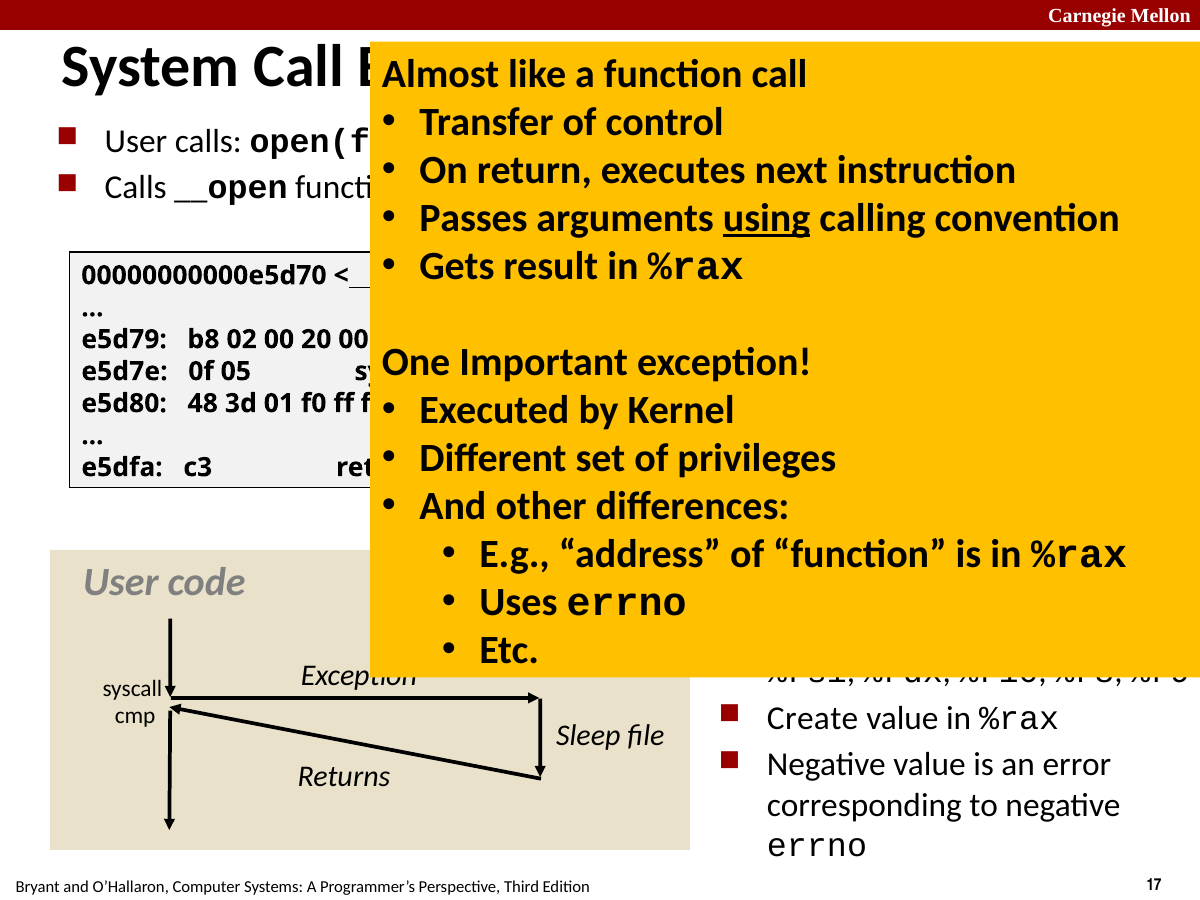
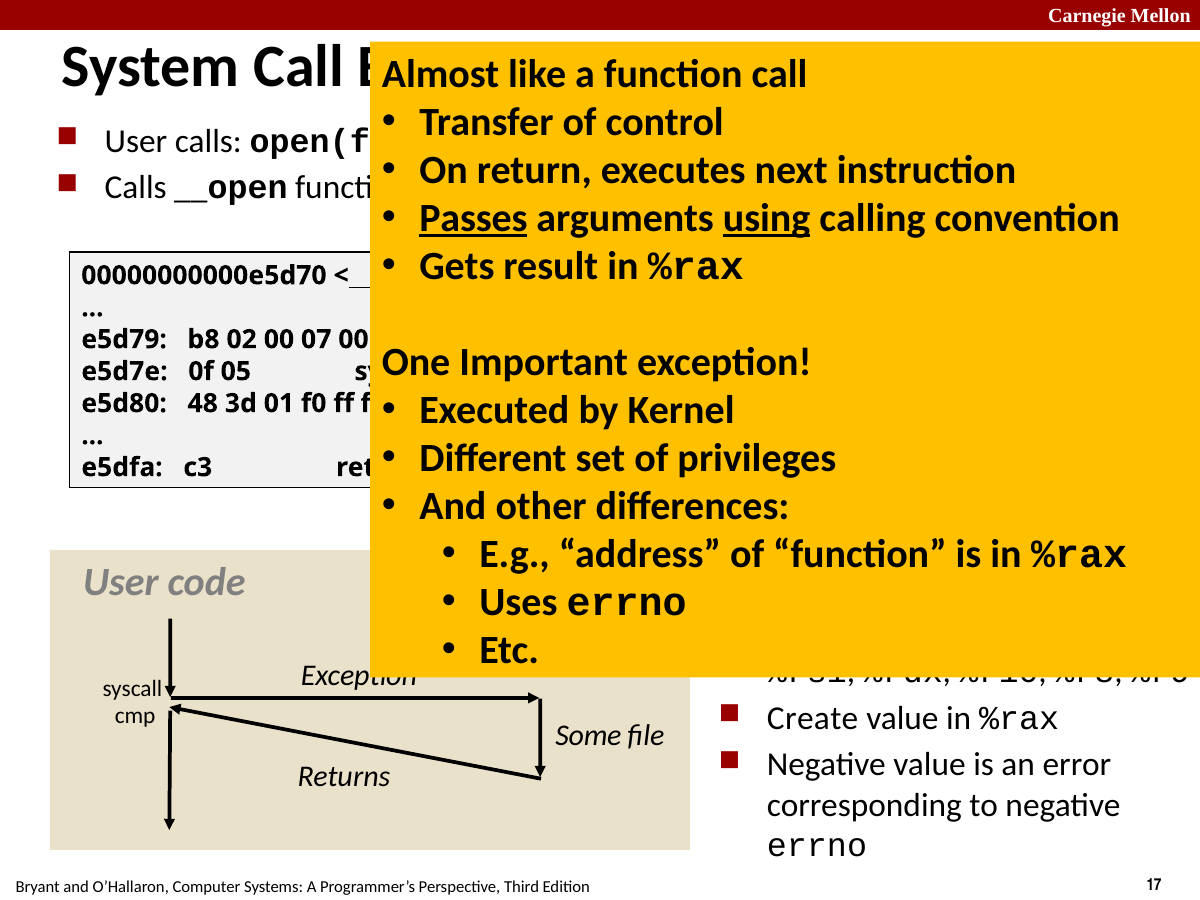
Passes underline: none -> present (473, 218)
20: 20 -> 07 (316, 339)
Sleep: Sleep -> Some (588, 736)
